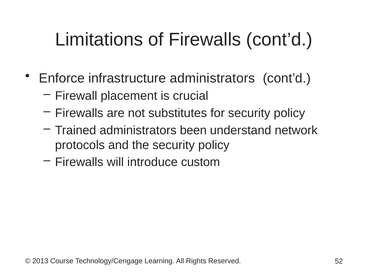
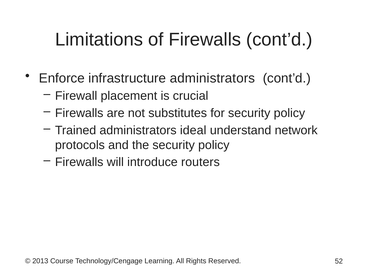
been: been -> ideal (193, 130)
custom: custom -> routers (200, 162)
